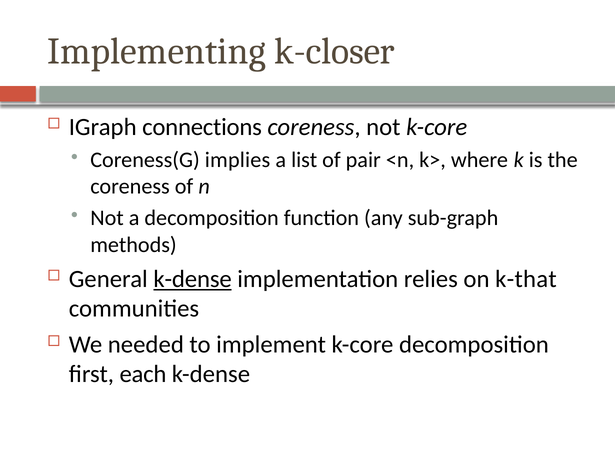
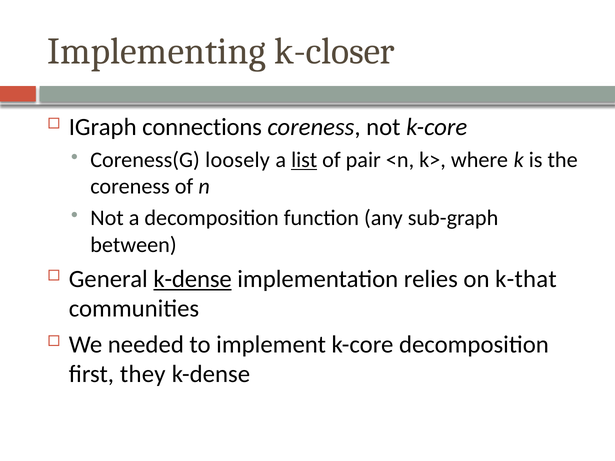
implies: implies -> loosely (238, 160)
list underline: none -> present (304, 160)
methods: methods -> between (133, 245)
each: each -> they (143, 374)
